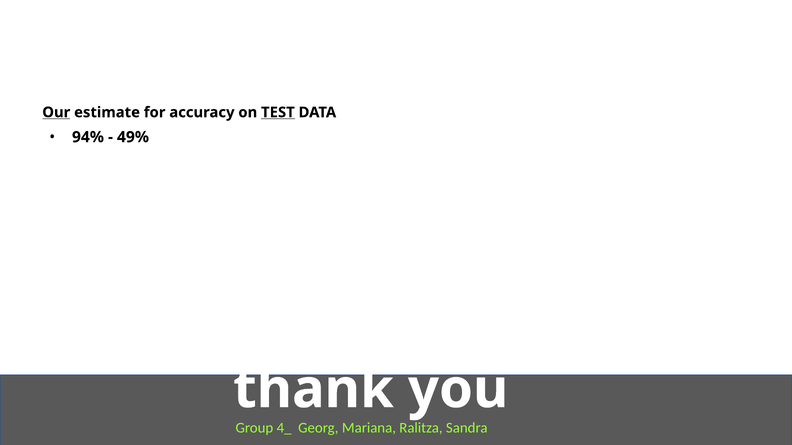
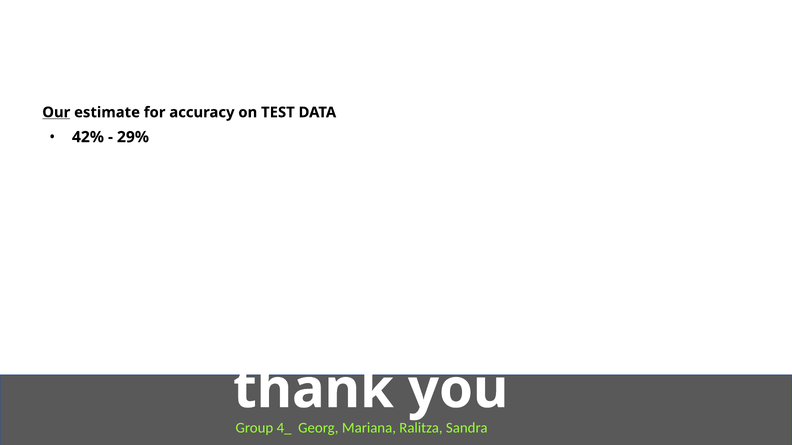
TEST underline: present -> none (278, 112)
94%: 94% -> 42% (88, 137)
49%: 49% -> 29% (133, 137)
